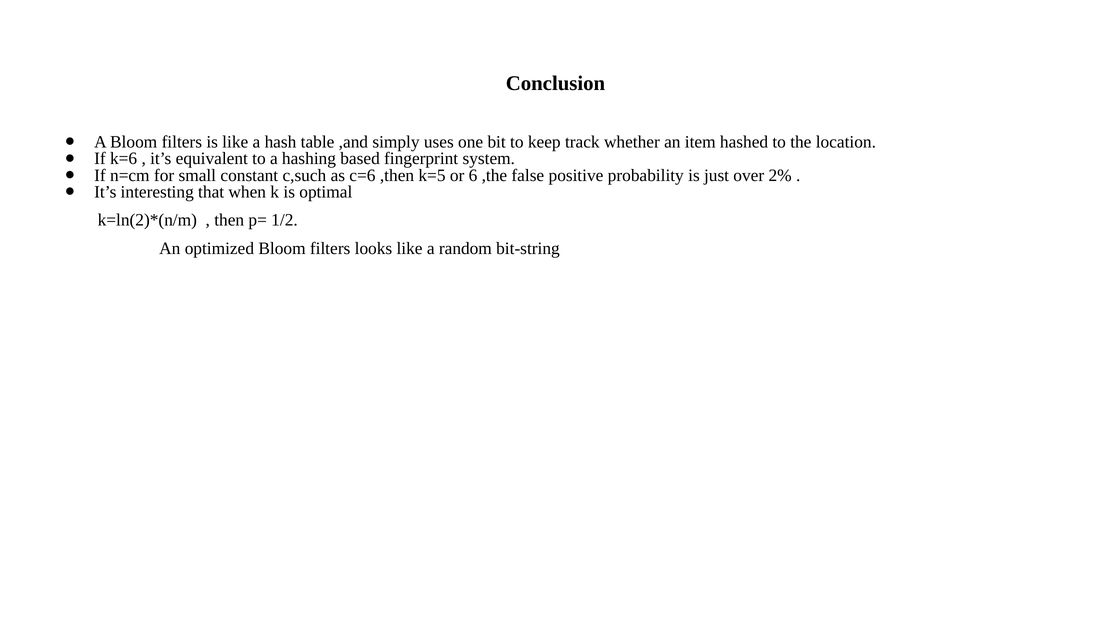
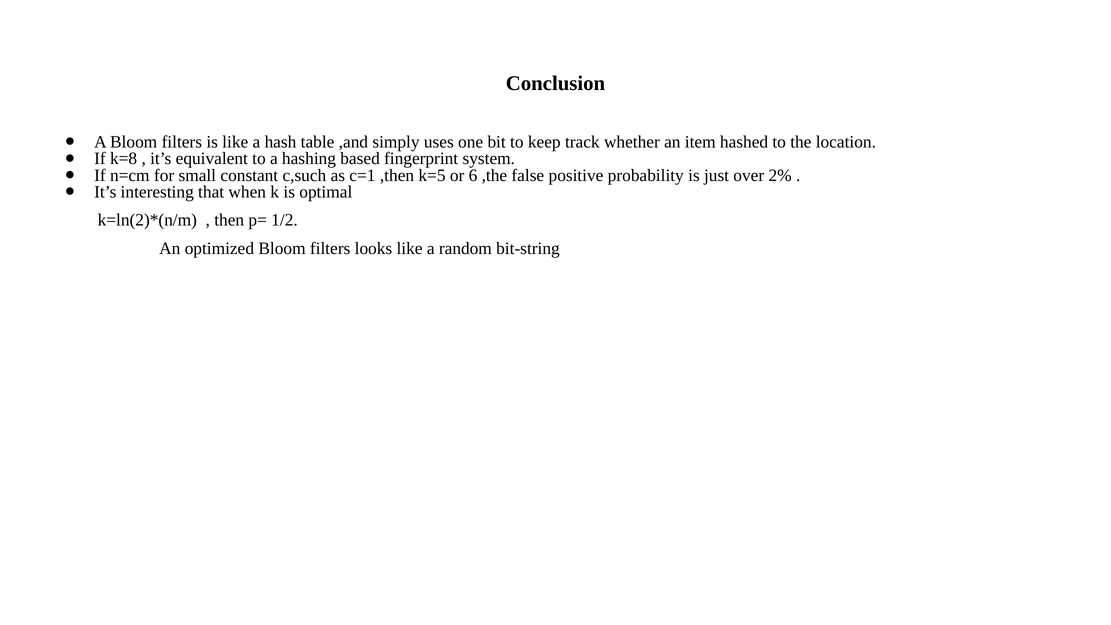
k=6: k=6 -> k=8 (124, 159)
c=6: c=6 -> c=1 (362, 175)
